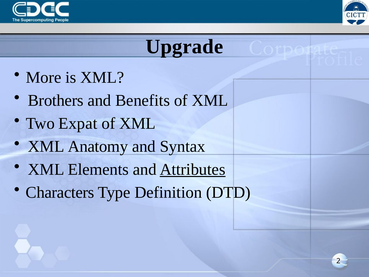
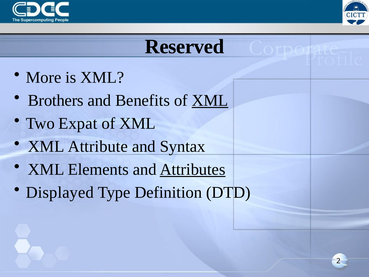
Upgrade: Upgrade -> Reserved (185, 47)
XML underline: none -> present (210, 100)
Anatomy: Anatomy -> Attribute (98, 146)
Characters: Characters -> Displayed (60, 192)
